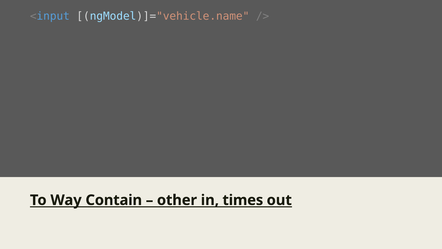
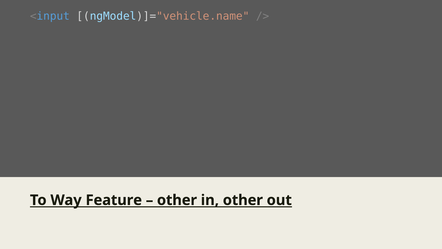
Contain: Contain -> Feature (114, 200)
in times: times -> other (243, 200)
